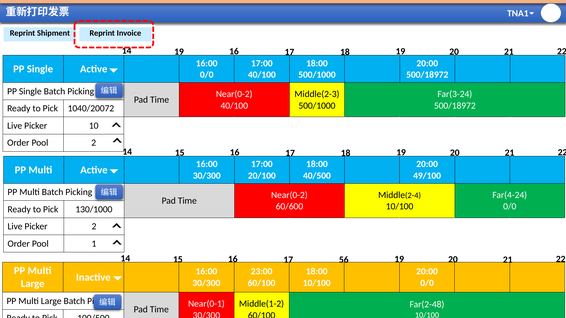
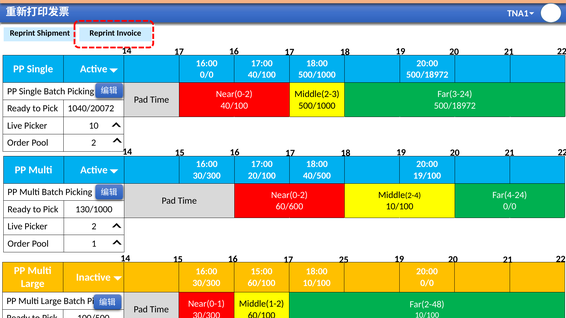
19: 19 -> 17 (179, 52)
49/100: 49/100 -> 19/100 (427, 176)
56: 56 -> 25 (344, 260)
23:00: 23:00 -> 15:00 (262, 272)
